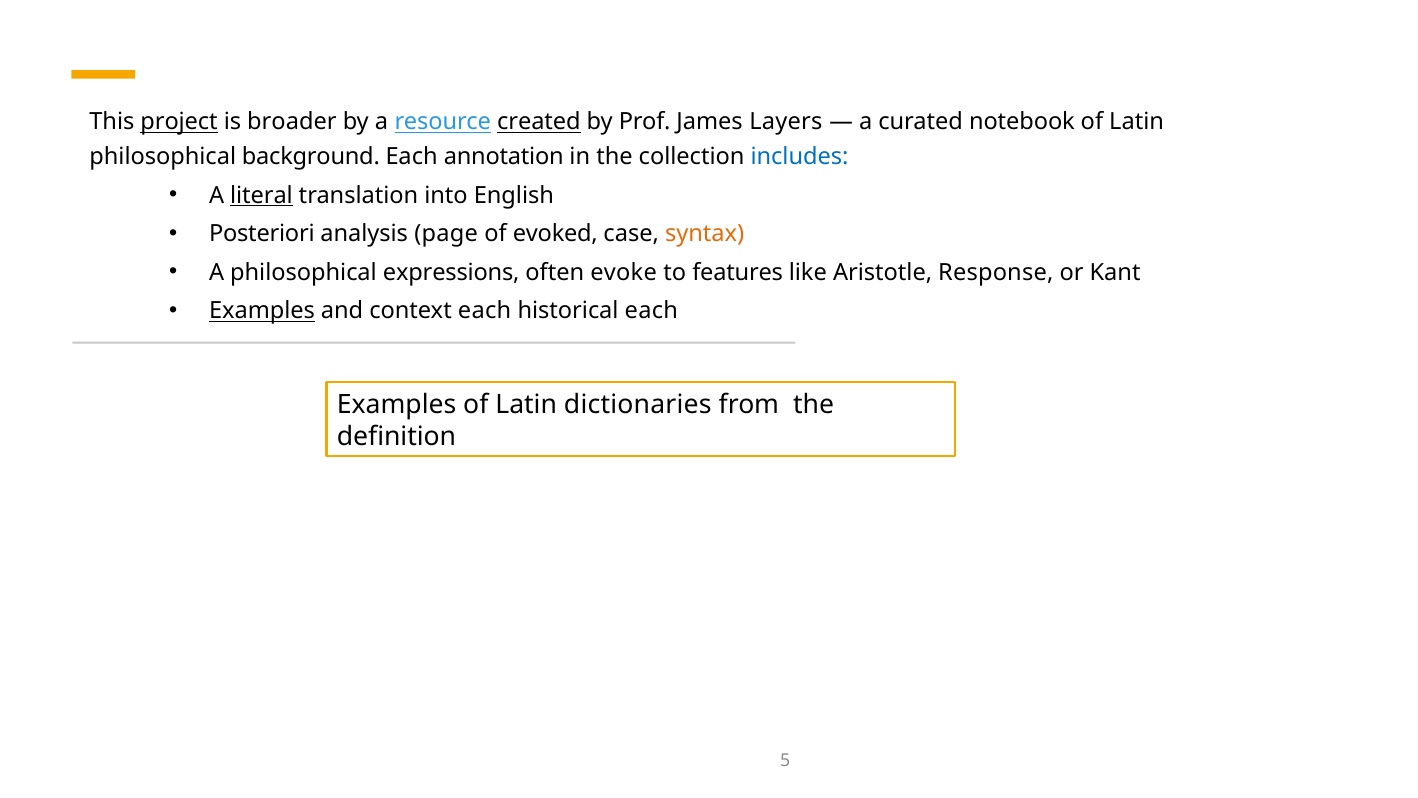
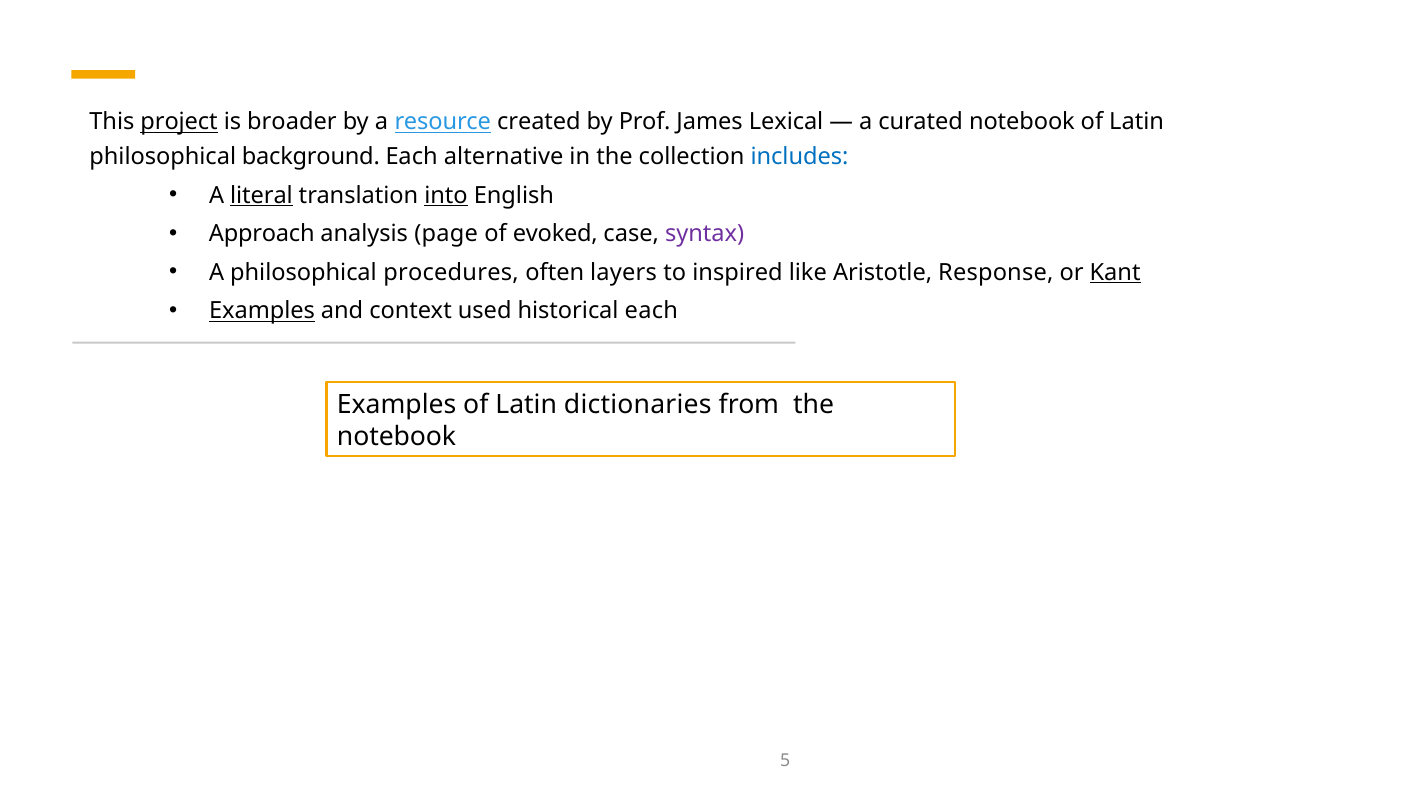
created underline: present -> none (539, 122)
Layers: Layers -> Lexical (786, 122)
annotation: annotation -> alternative (504, 157)
into underline: none -> present (446, 195)
Posteriori: Posteriori -> Approach (262, 234)
syntax colour: orange -> purple (705, 234)
expressions: expressions -> procedures (451, 272)
evoke: evoke -> layers (624, 272)
features: features -> inspired (738, 272)
Kant underline: none -> present (1115, 272)
context each: each -> used (485, 311)
definition: definition -> notebook (397, 437)
